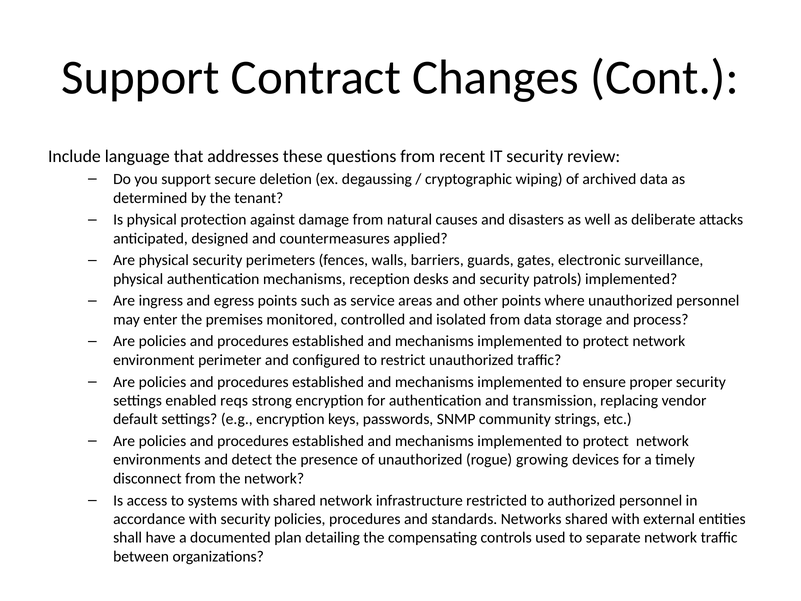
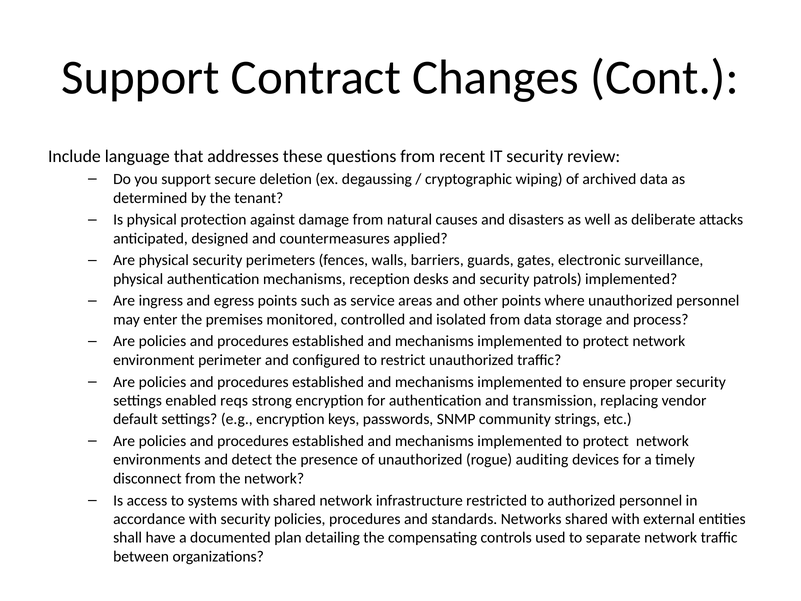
growing: growing -> auditing (542, 460)
